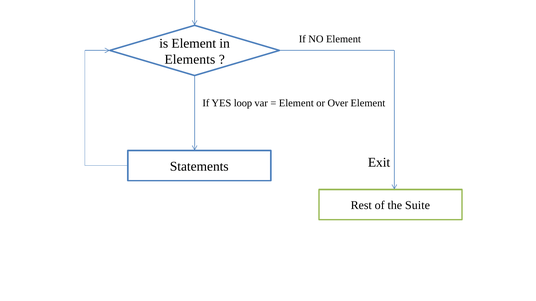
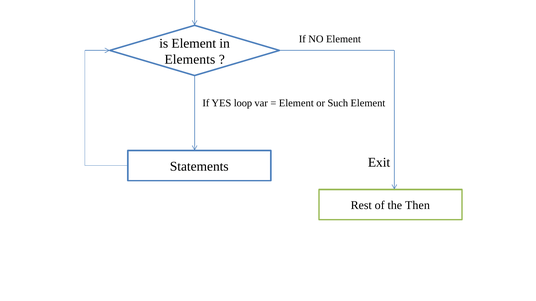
Over: Over -> Such (338, 103)
Suite: Suite -> Then (417, 206)
